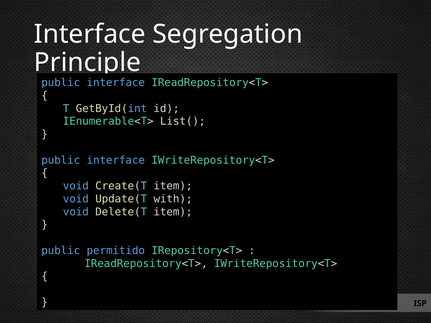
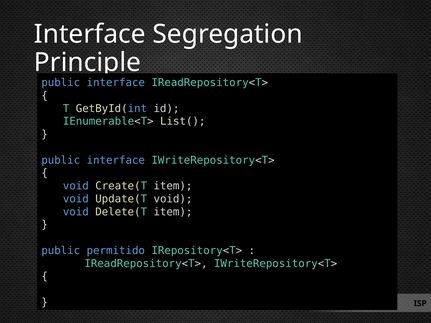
Update(T with: with -> void (173, 199)
